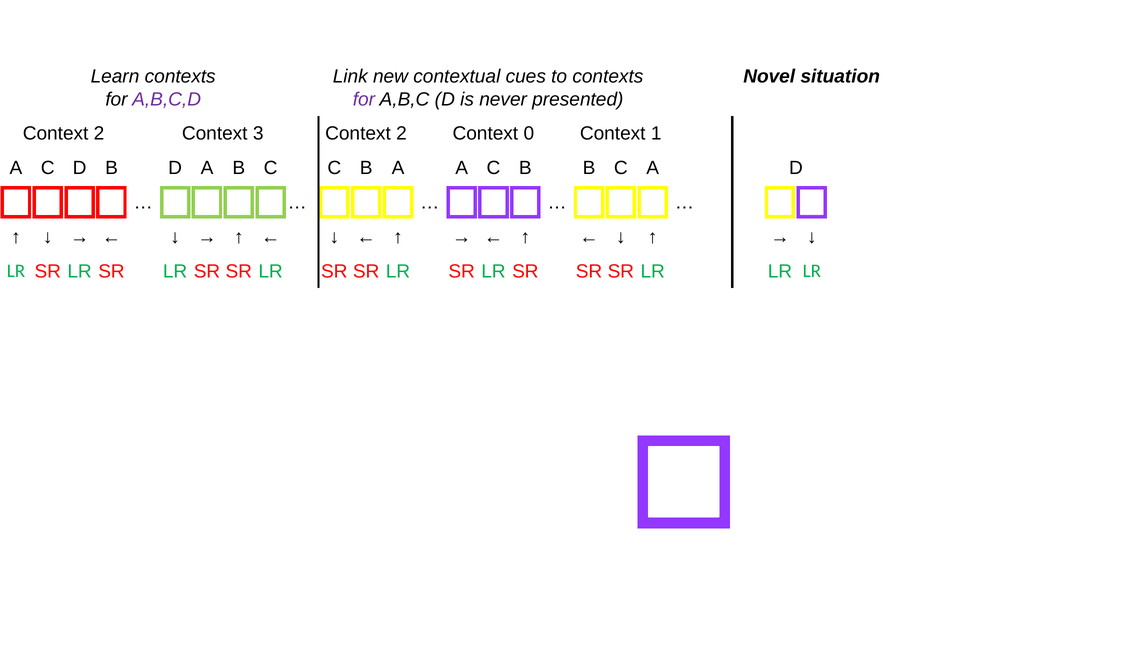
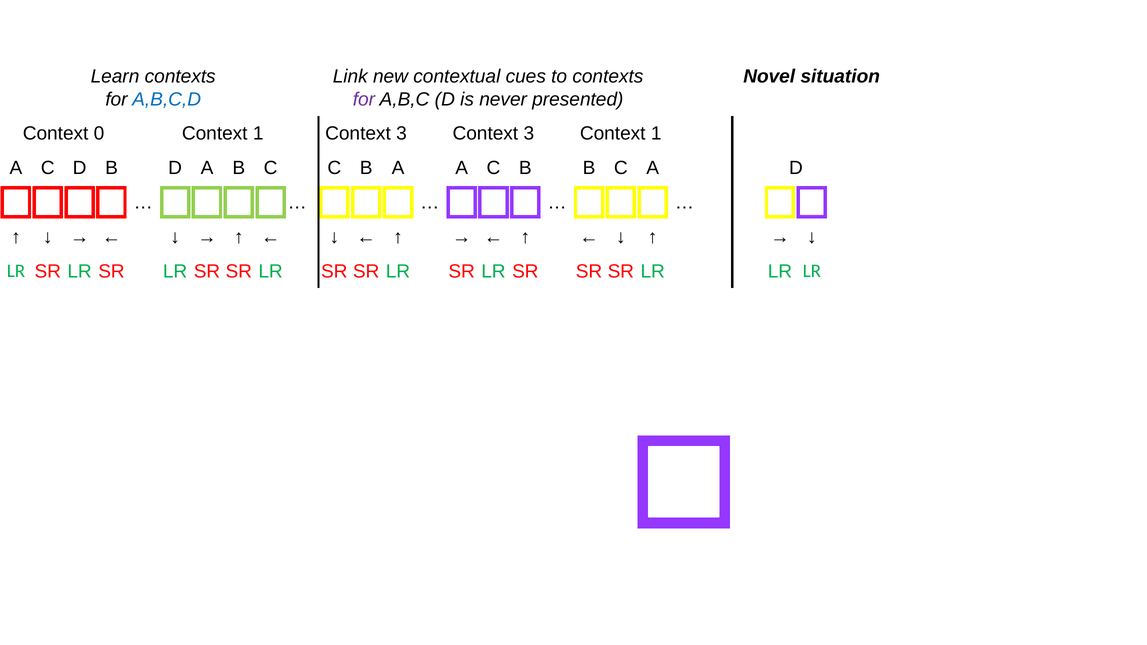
A,B,C,D colour: purple -> blue (167, 100)
2: 2 -> 0 (99, 134)
3: 3 -> 1 (258, 134)
2: 2 -> 3 (401, 134)
0: 0 -> 3 (529, 134)
